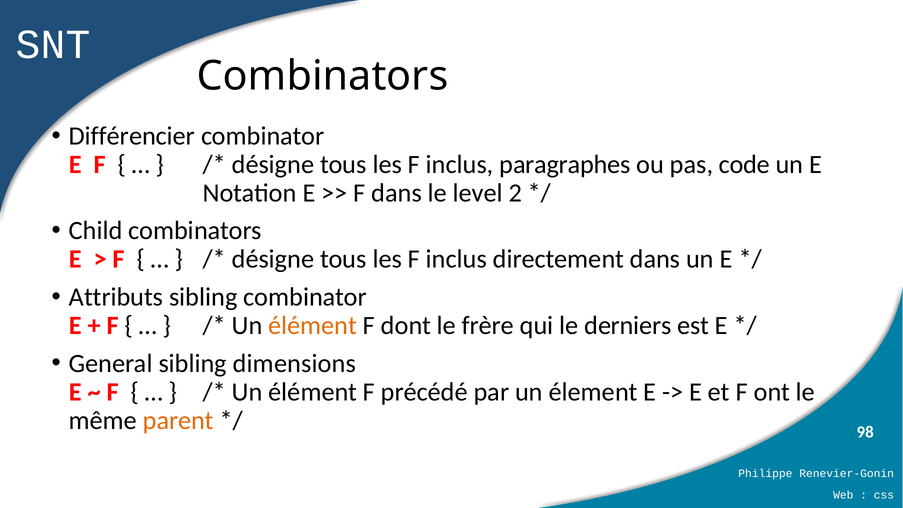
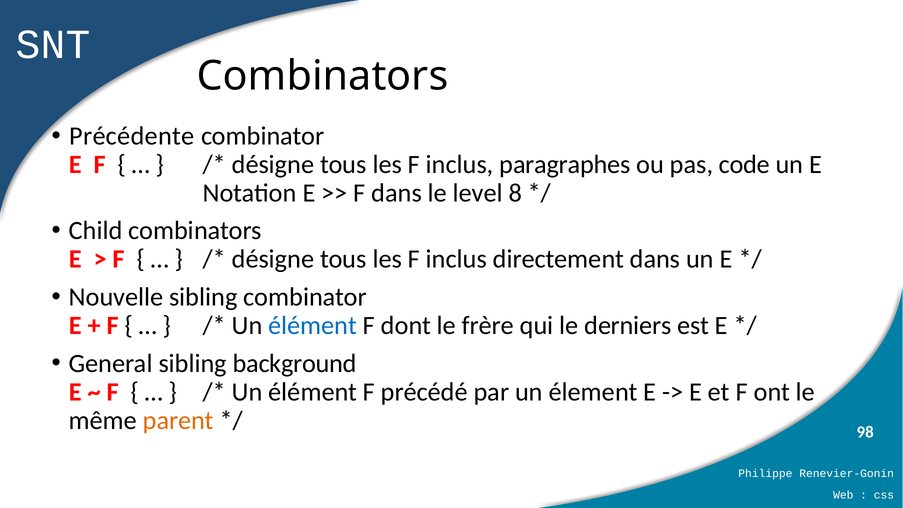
Différencier: Différencier -> Précédente (132, 136)
2: 2 -> 8 (515, 193)
Attributs: Attributs -> Nouvelle (116, 297)
élément colour: orange -> blue (313, 326)
dimensions: dimensions -> background (295, 363)
